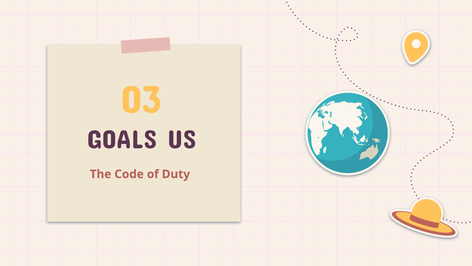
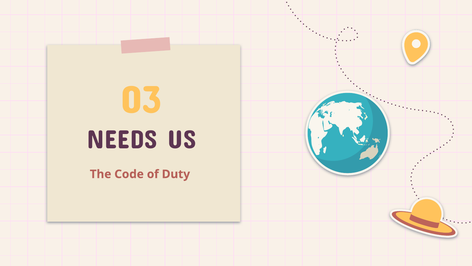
GOALS: GOALS -> NEEDS (122, 140)
